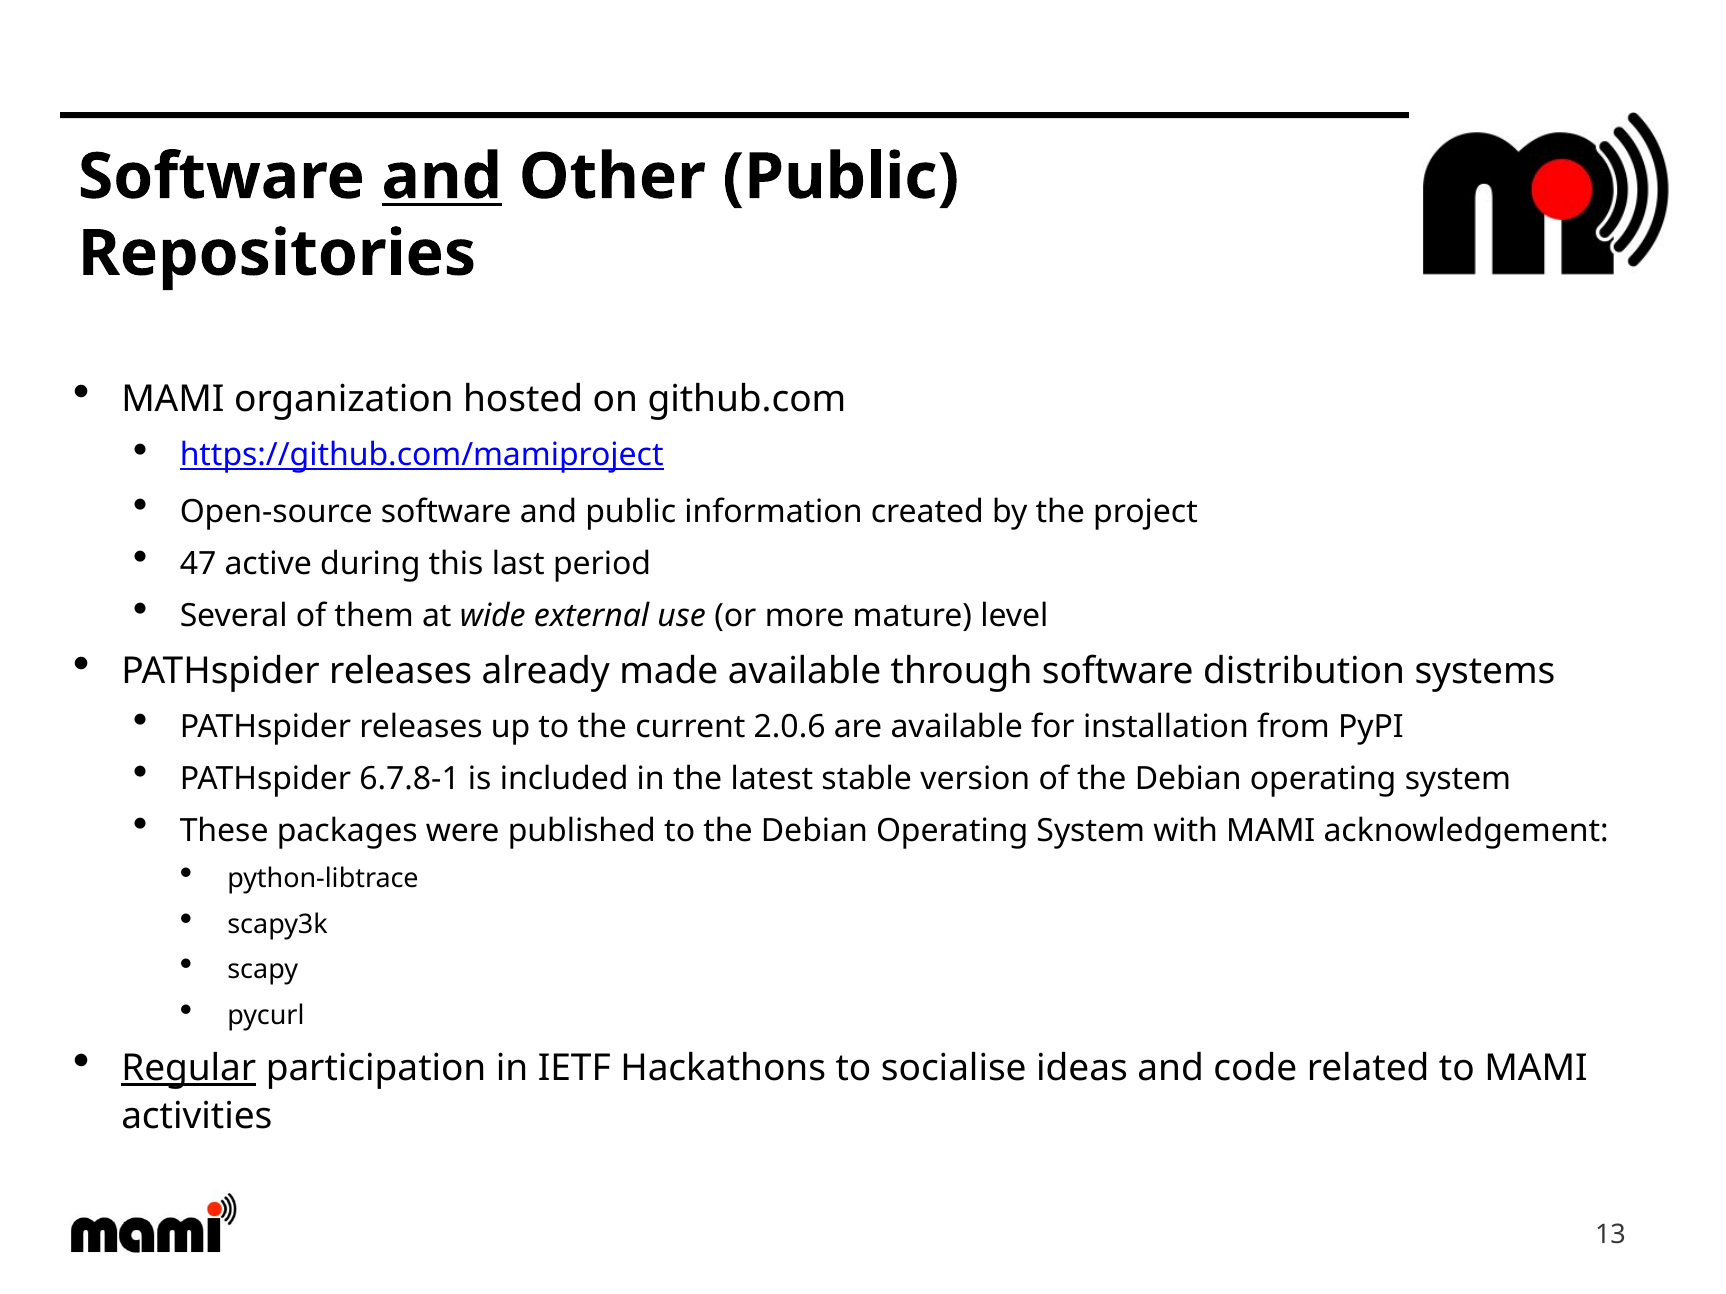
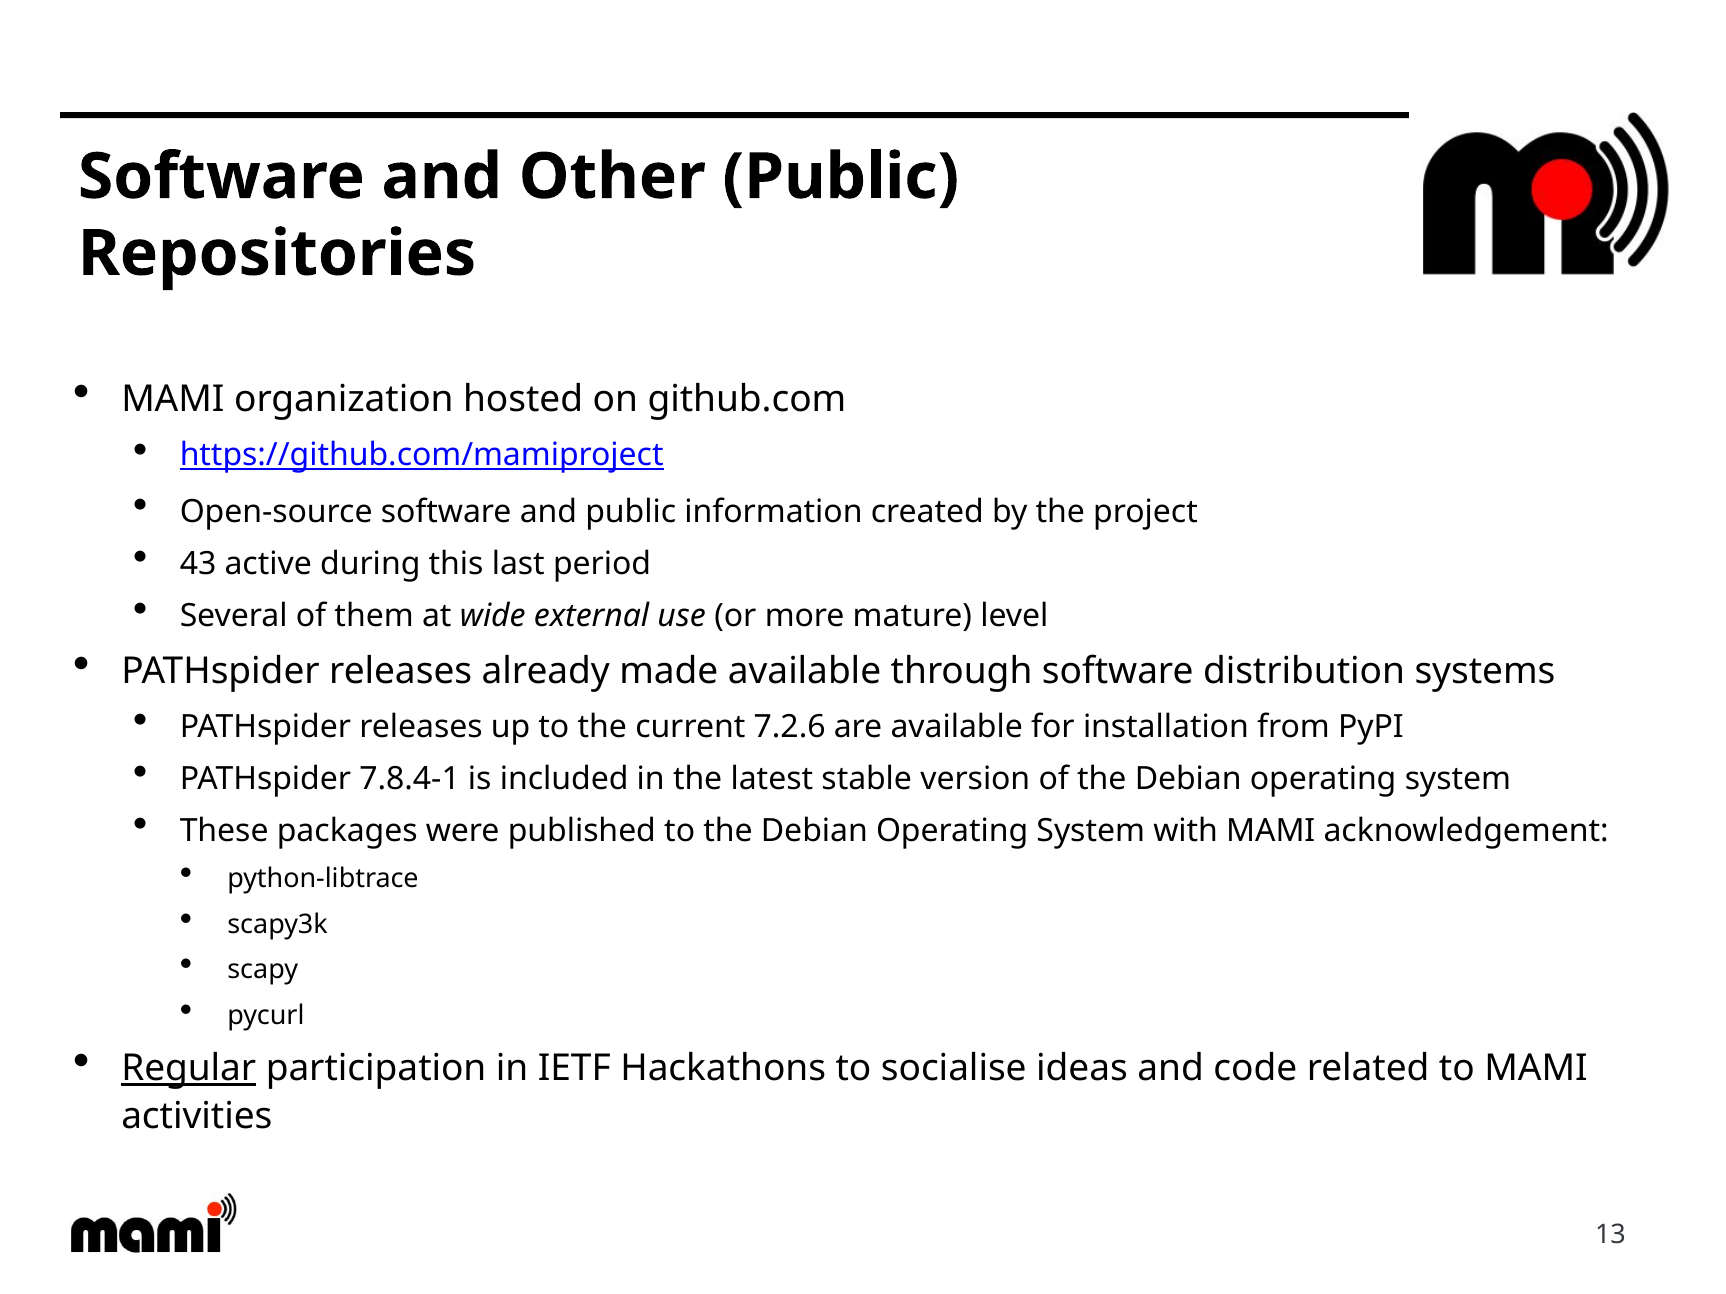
and underline: present -> none (442, 177)
47: 47 -> 43 (198, 564)
2.0.6: 2.0.6 -> 7.2.6 (790, 727)
6.7.8-1: 6.7.8-1 -> 7.8.4-1 (410, 779)
